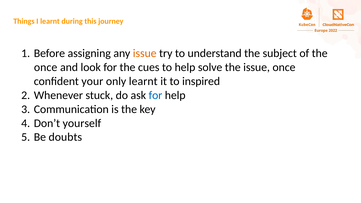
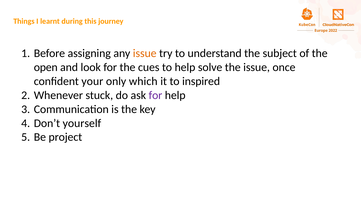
once: once -> open (46, 67)
only learnt: learnt -> which (143, 81)
for colour: blue -> purple (155, 95)
doubts: doubts -> project (65, 137)
